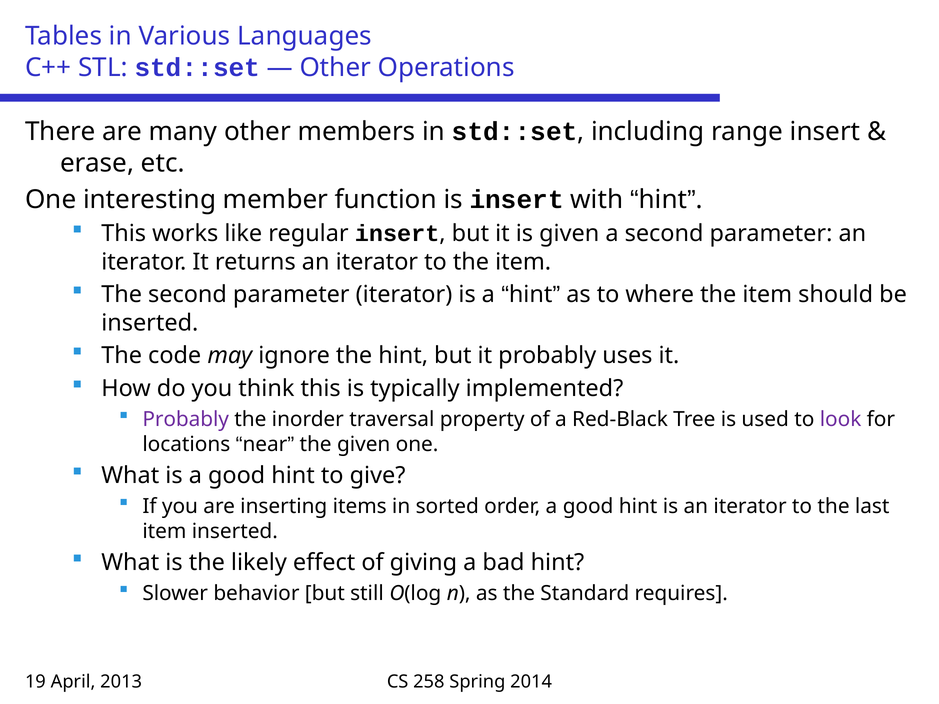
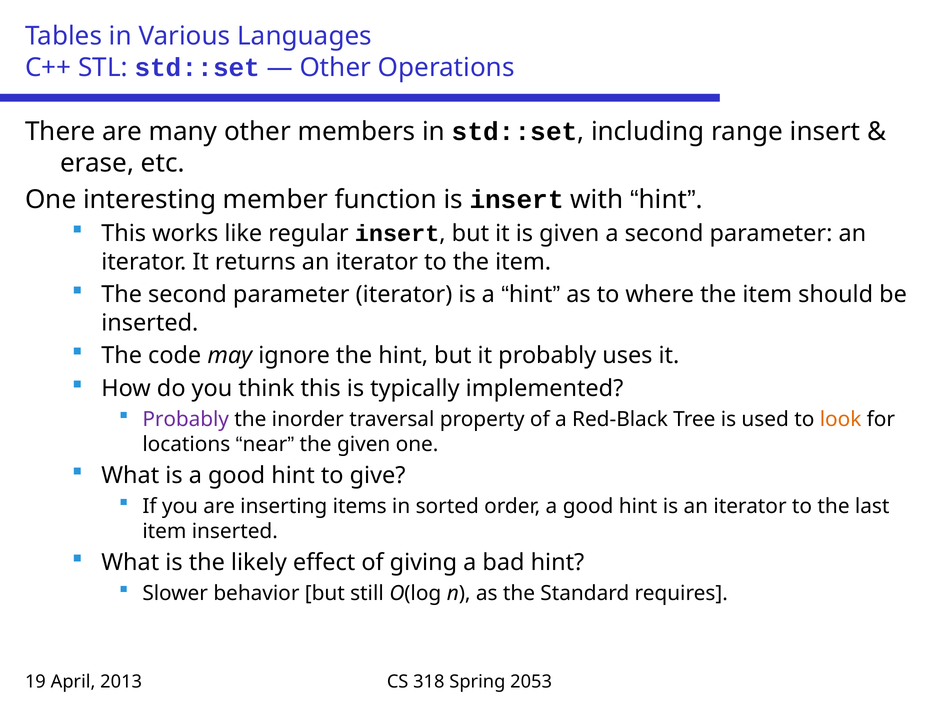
look colour: purple -> orange (841, 419)
258: 258 -> 318 (429, 682)
2014: 2014 -> 2053 (531, 682)
